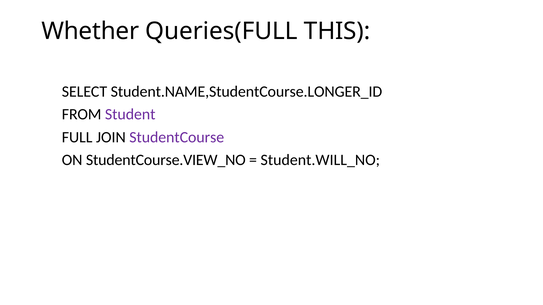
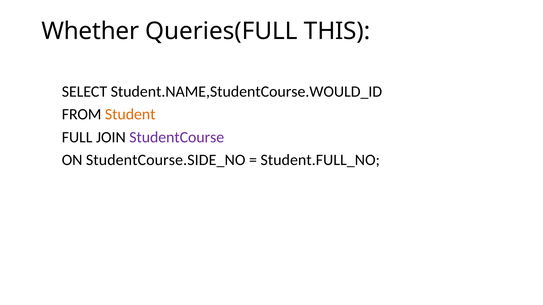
Student.NAME,StudentCourse.LONGER_ID: Student.NAME,StudentCourse.LONGER_ID -> Student.NAME,StudentCourse.WOULD_ID (246, 92)
Student colour: purple -> orange (130, 115)
StudentCourse.VIEW_NO: StudentCourse.VIEW_NO -> StudentCourse.SIDE_NO (166, 160)
Student.WILL_NO: Student.WILL_NO -> Student.FULL_NO (320, 160)
